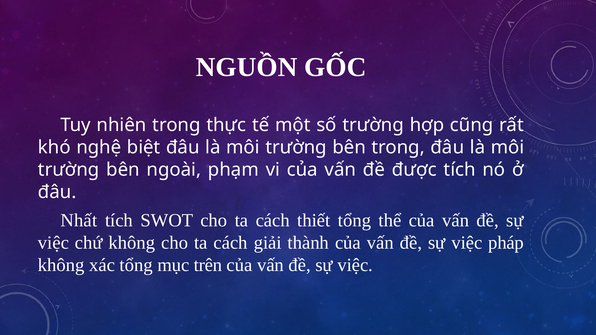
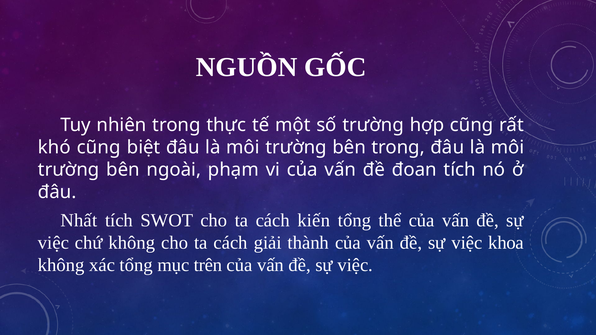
khó nghệ: nghệ -> cũng (99, 147)
được: được -> đoan (414, 170)
thiết: thiết -> kiến (314, 221)
pháp: pháp -> khoa (506, 243)
